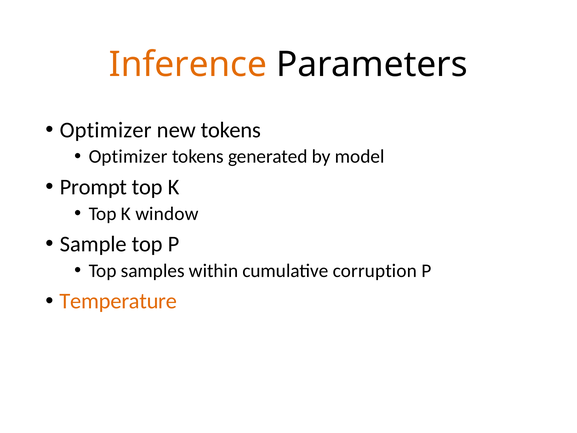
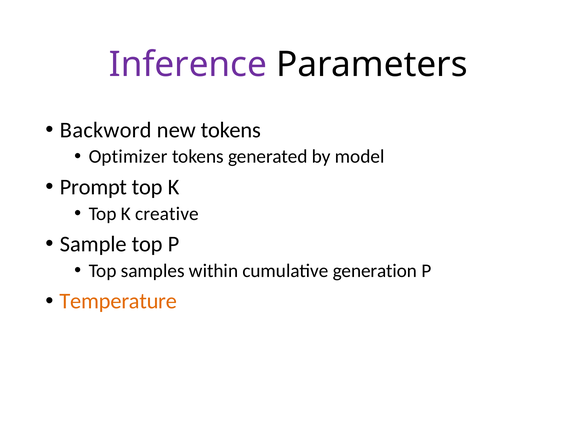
Inference colour: orange -> purple (188, 65)
Optimizer: Optimizer -> Backword (106, 130)
window: window -> creative (167, 214)
corruption: corruption -> generation (375, 270)
